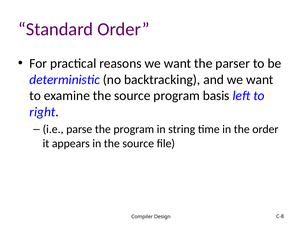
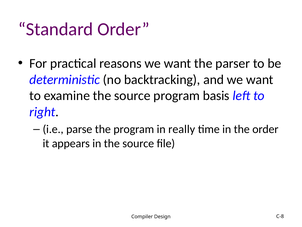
string: string -> really (182, 129)
